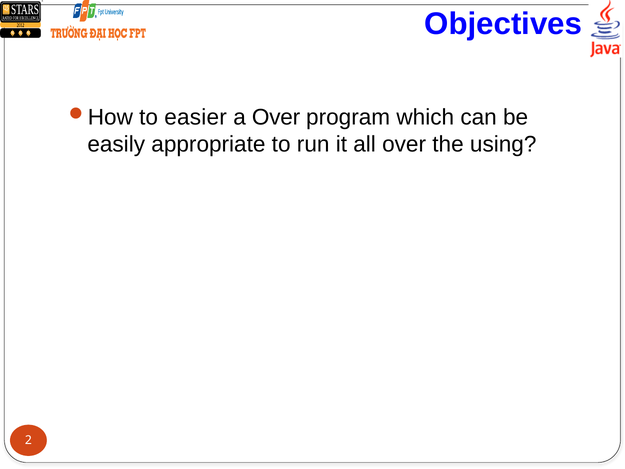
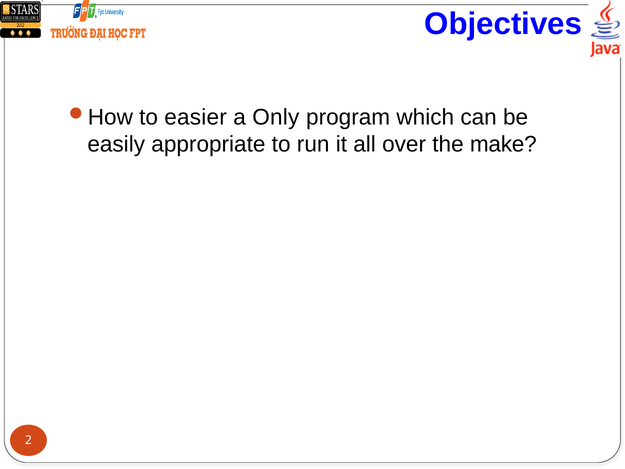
a Over: Over -> Only (276, 117)
using: using -> make (503, 144)
